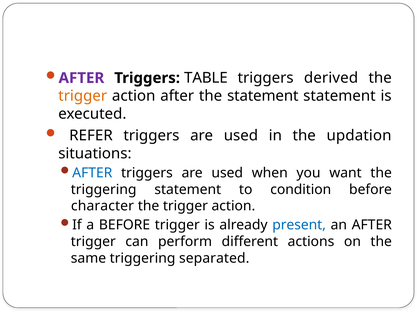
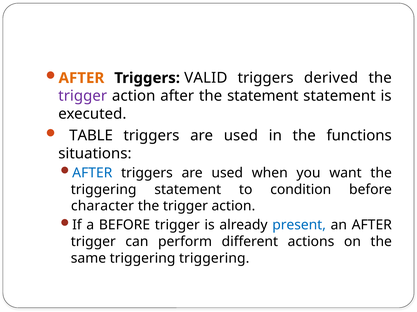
AFTER colour: purple -> orange (81, 78)
TABLE: TABLE -> VALID (206, 78)
trigger colour: orange -> purple (83, 96)
REFER: REFER -> TABLE (91, 136)
updation: updation -> functions (359, 136)
triggering separated: separated -> triggering (214, 259)
